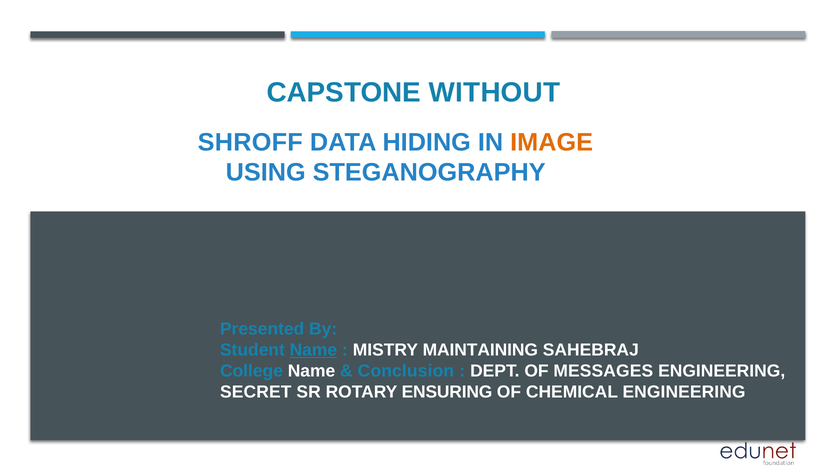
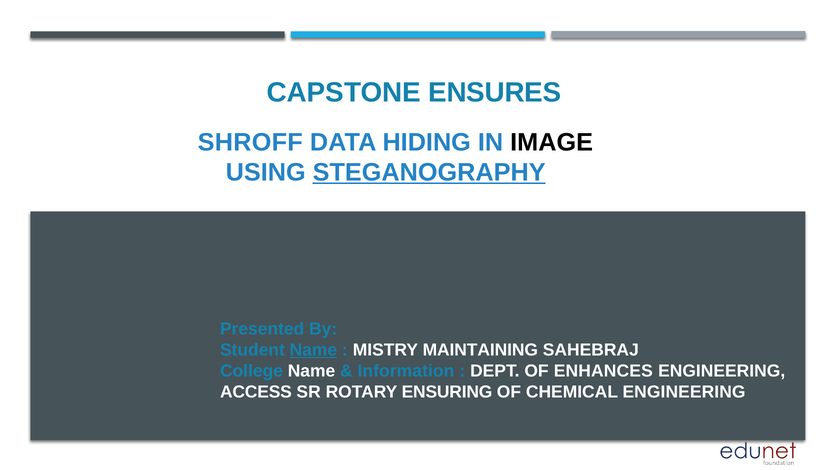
WITHOUT: WITHOUT -> ENSURES (495, 93)
IMAGE colour: orange -> black (552, 142)
STEGANOGRAPHY underline: none -> present (429, 173)
Conclusion: Conclusion -> Information (406, 371)
MESSAGES: MESSAGES -> ENHANCES (603, 371)
SECRET: SECRET -> ACCESS (256, 392)
